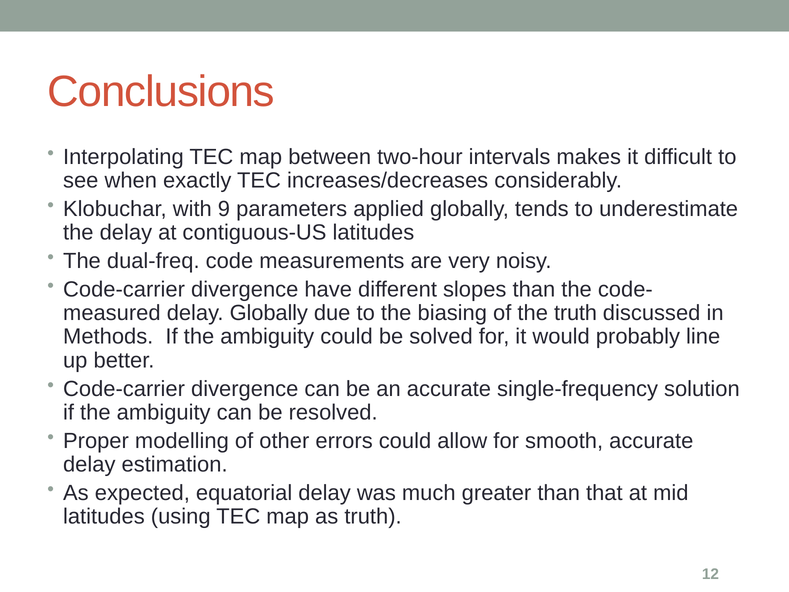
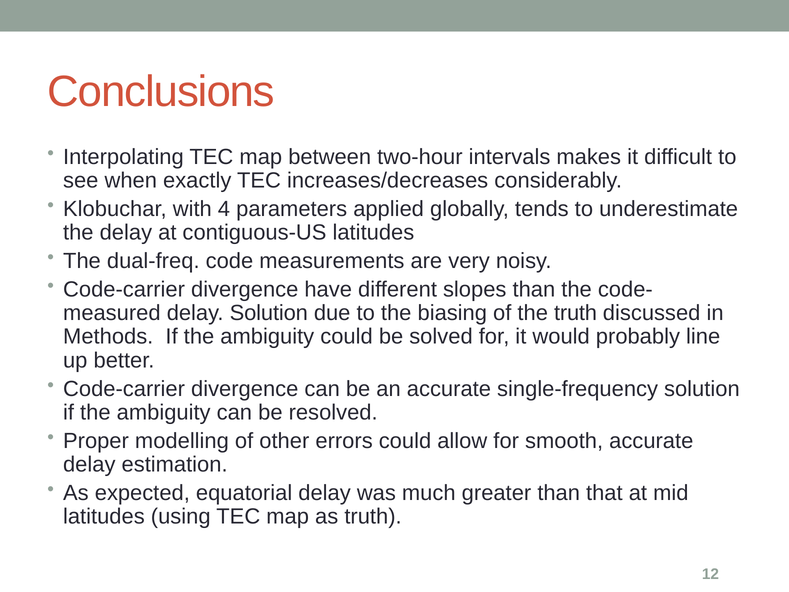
9: 9 -> 4 (224, 209)
delay Globally: Globally -> Solution (269, 313)
